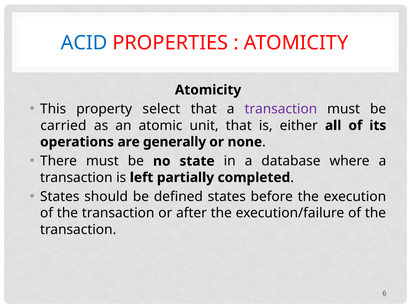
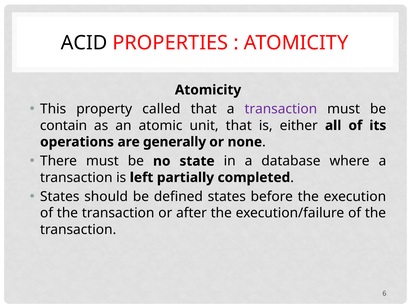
ACID colour: blue -> black (84, 43)
select: select -> called (161, 109)
carried: carried -> contain (64, 126)
